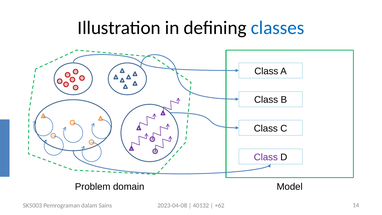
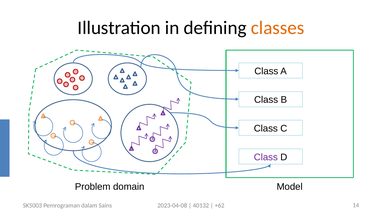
classes colour: blue -> orange (278, 28)
